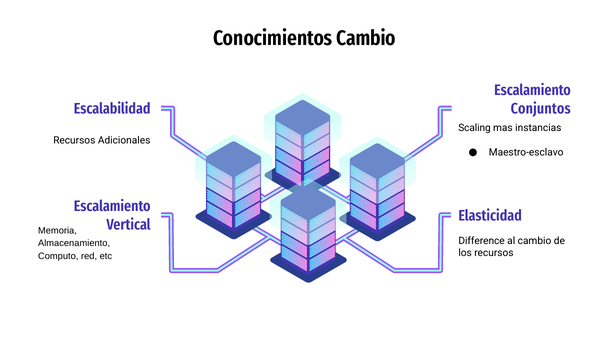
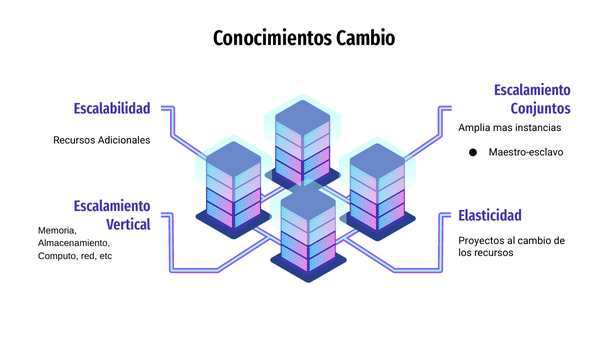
Scaling: Scaling -> Amplia (474, 128)
Difference: Difference -> Proyectos (481, 241)
